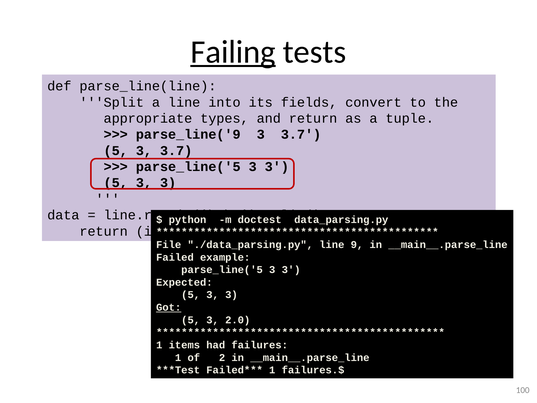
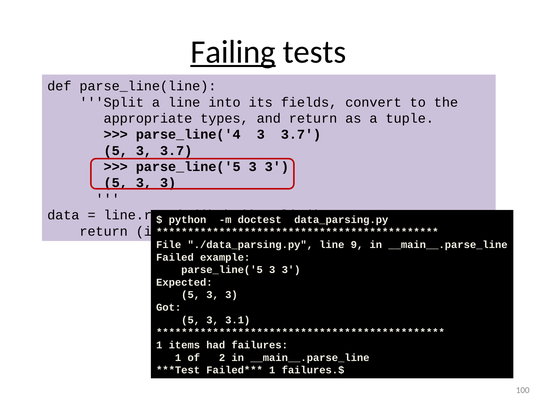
parse_line('9: parse_line('9 -> parse_line('4 (188, 134)
Got underline: present -> none (169, 307)
2.0: 2.0 -> 3.1 (238, 320)
